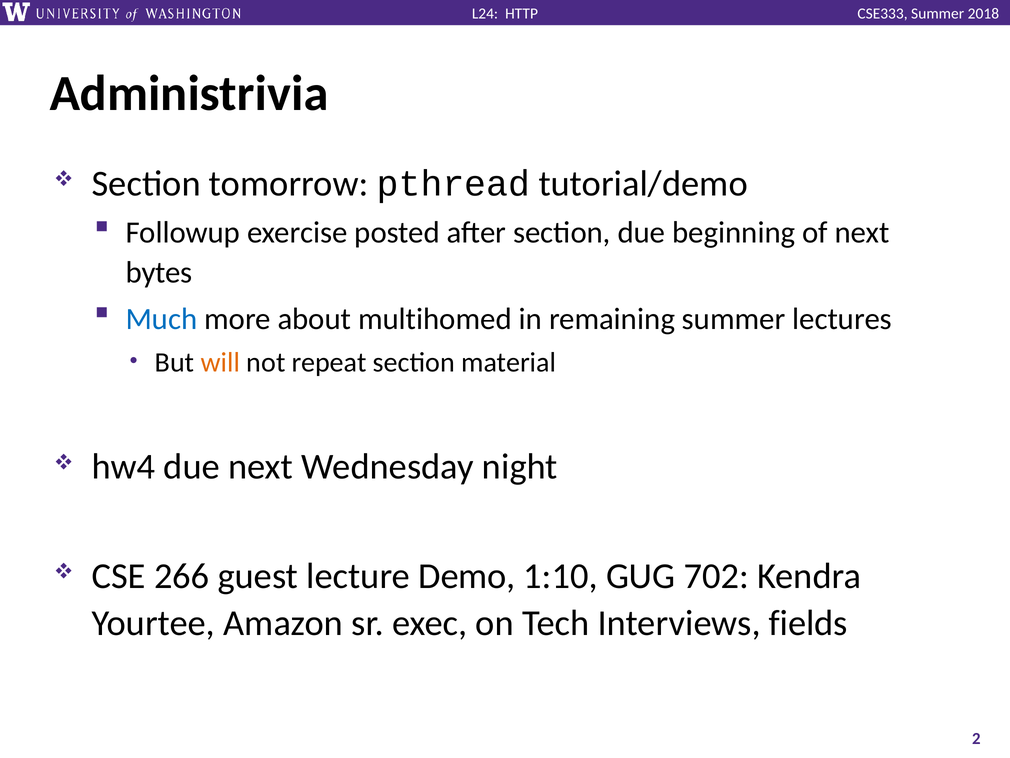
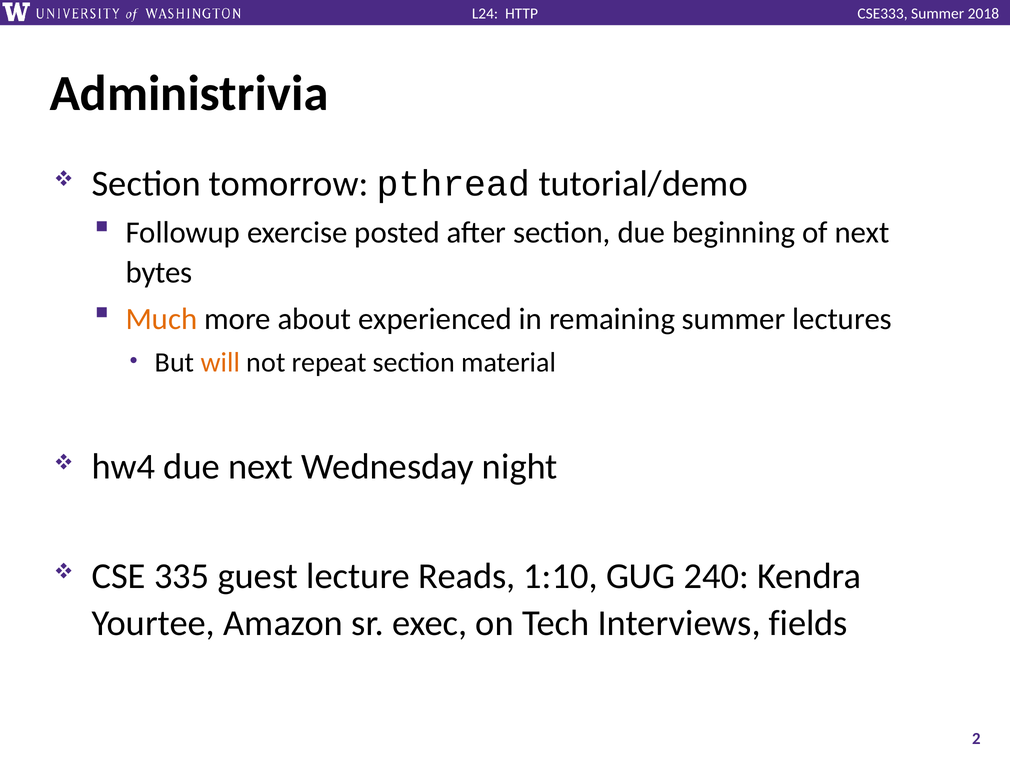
Much colour: blue -> orange (161, 319)
multihomed: multihomed -> experienced (435, 319)
266: 266 -> 335 (182, 576)
Demo: Demo -> Reads (467, 576)
702: 702 -> 240 (716, 576)
